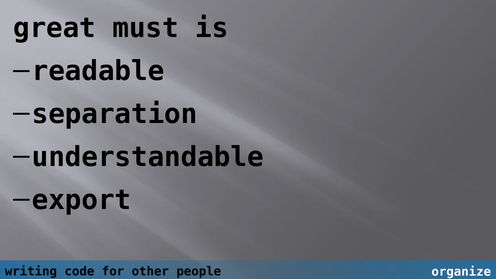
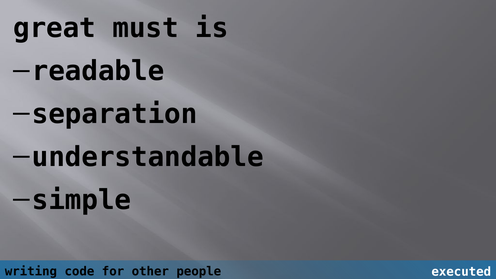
export: export -> simple (82, 200)
organize: organize -> executed (461, 272)
